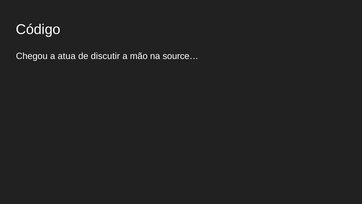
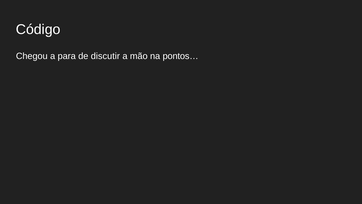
atua: atua -> para (67, 56)
source…: source… -> pontos… (181, 56)
